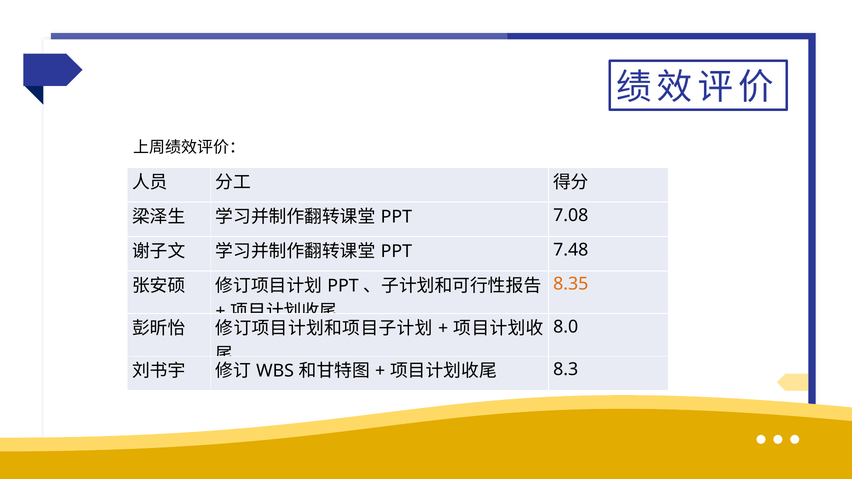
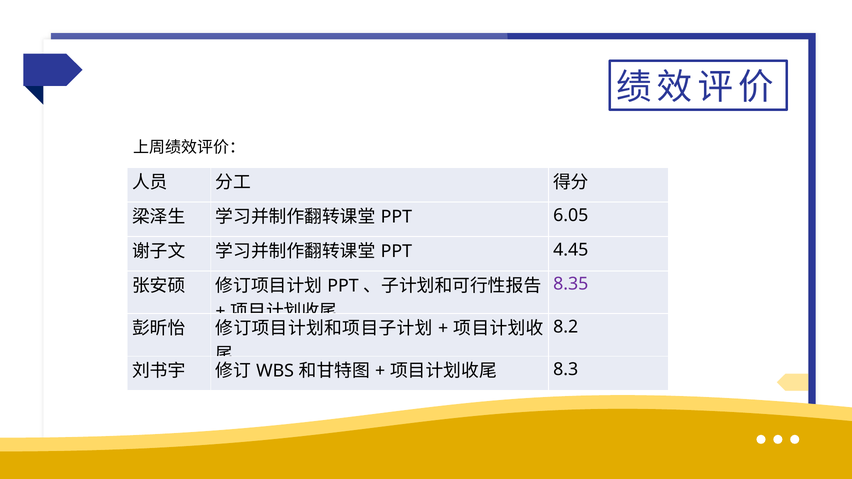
7.08: 7.08 -> 6.05 (571, 215)
7.48: 7.48 -> 4.45 (571, 250)
8.35 colour: orange -> purple (571, 284)
8.0: 8.0 -> 8.2 (566, 327)
